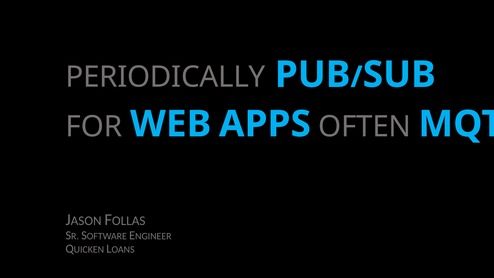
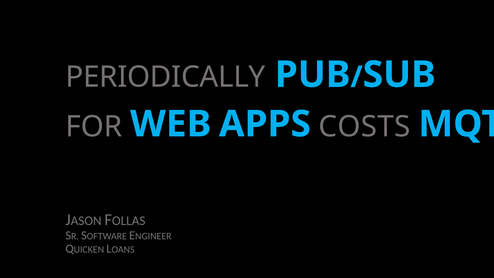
OFTEN: OFTEN -> COSTS (364, 127)
